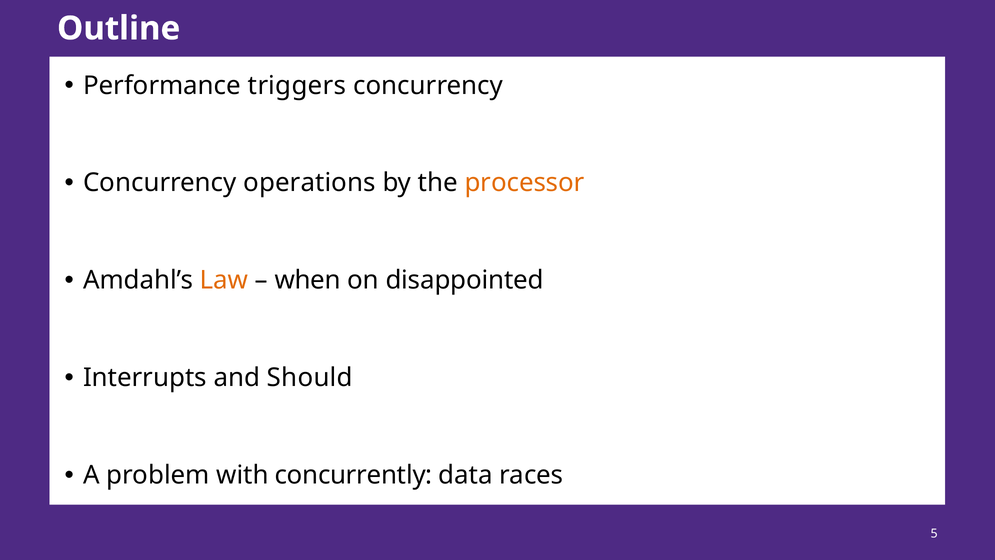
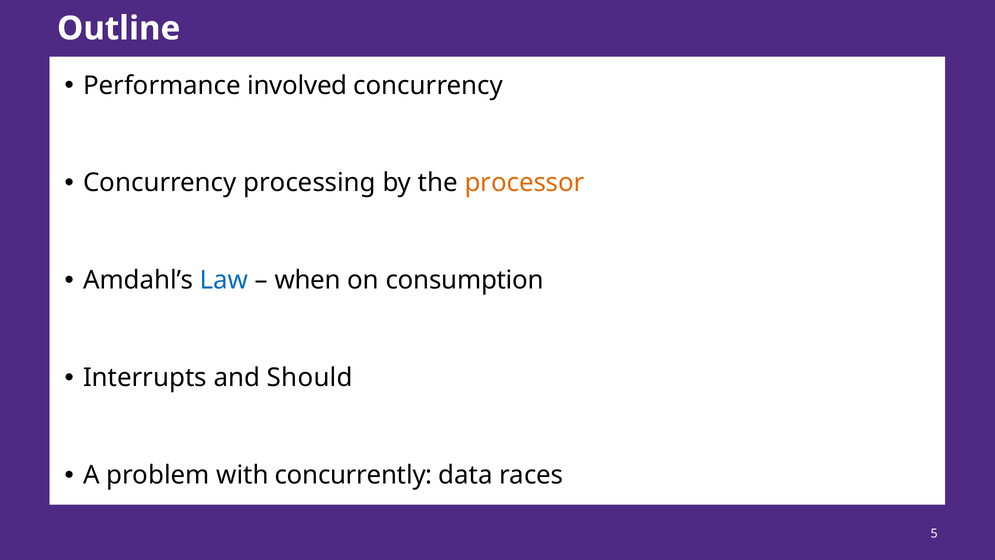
triggers: triggers -> involved (297, 85)
operations: operations -> processing (310, 183)
Law colour: orange -> blue (224, 280)
disappointed: disappointed -> consumption (465, 280)
